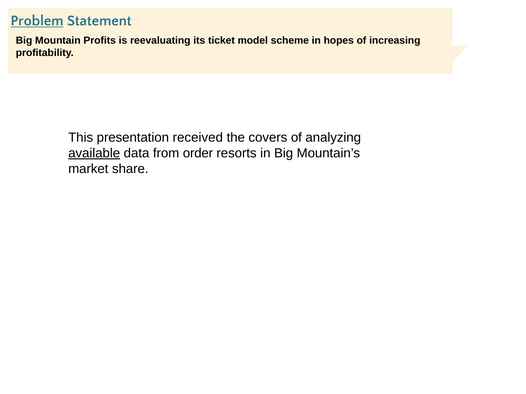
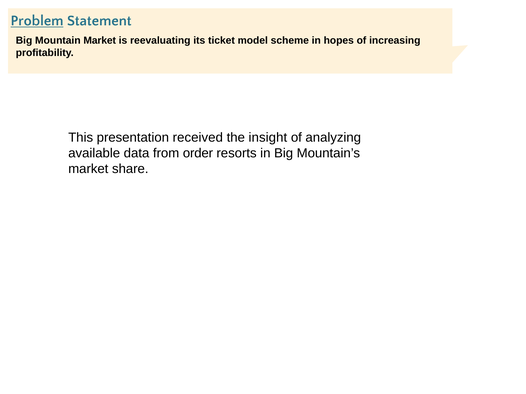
Mountain Profits: Profits -> Market (100, 41)
covers: covers -> insight (268, 138)
available underline: present -> none (94, 153)
